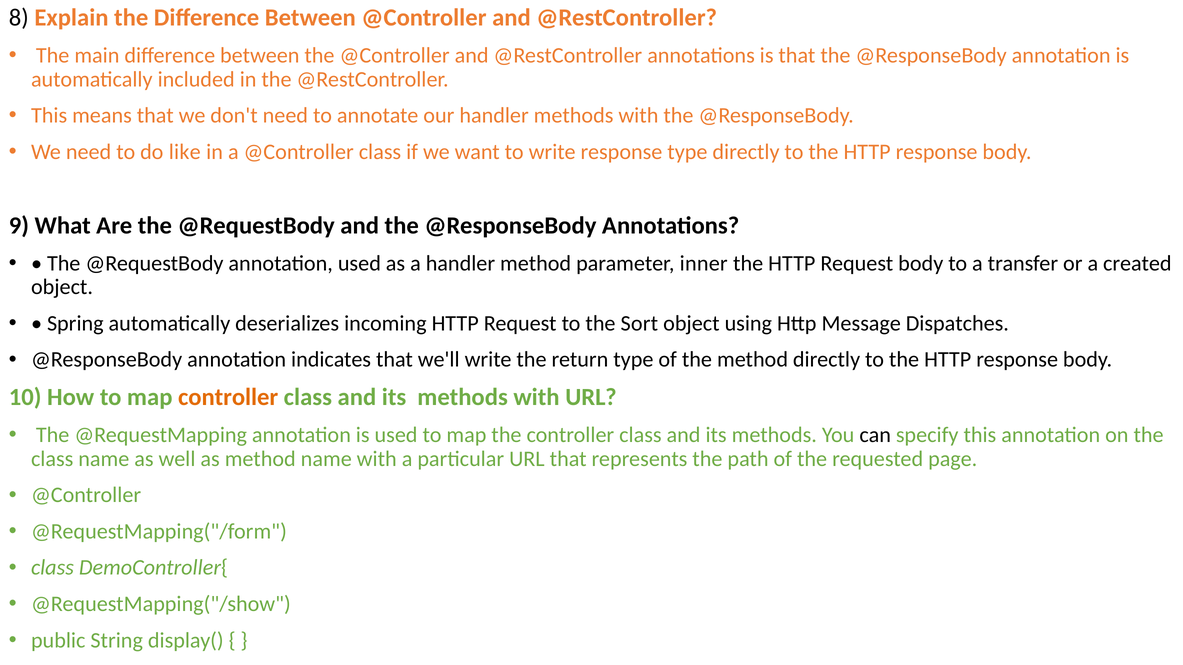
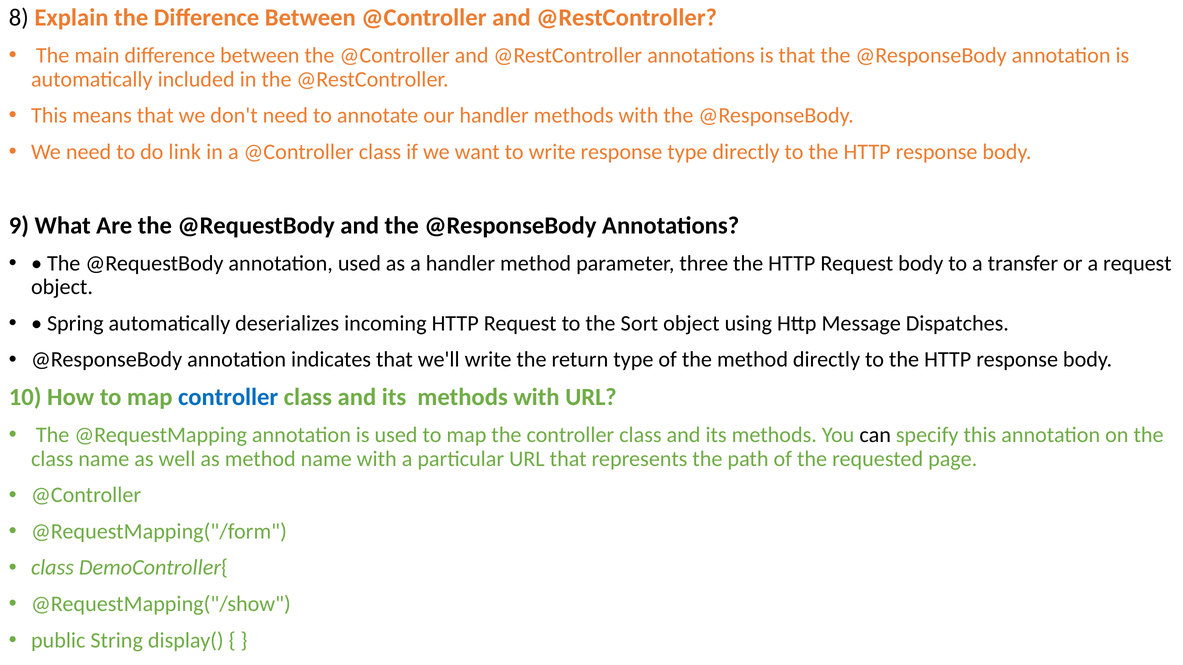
like: like -> link (185, 152)
inner: inner -> three (704, 263)
a created: created -> request (1137, 263)
controller colour: orange -> blue (228, 398)
